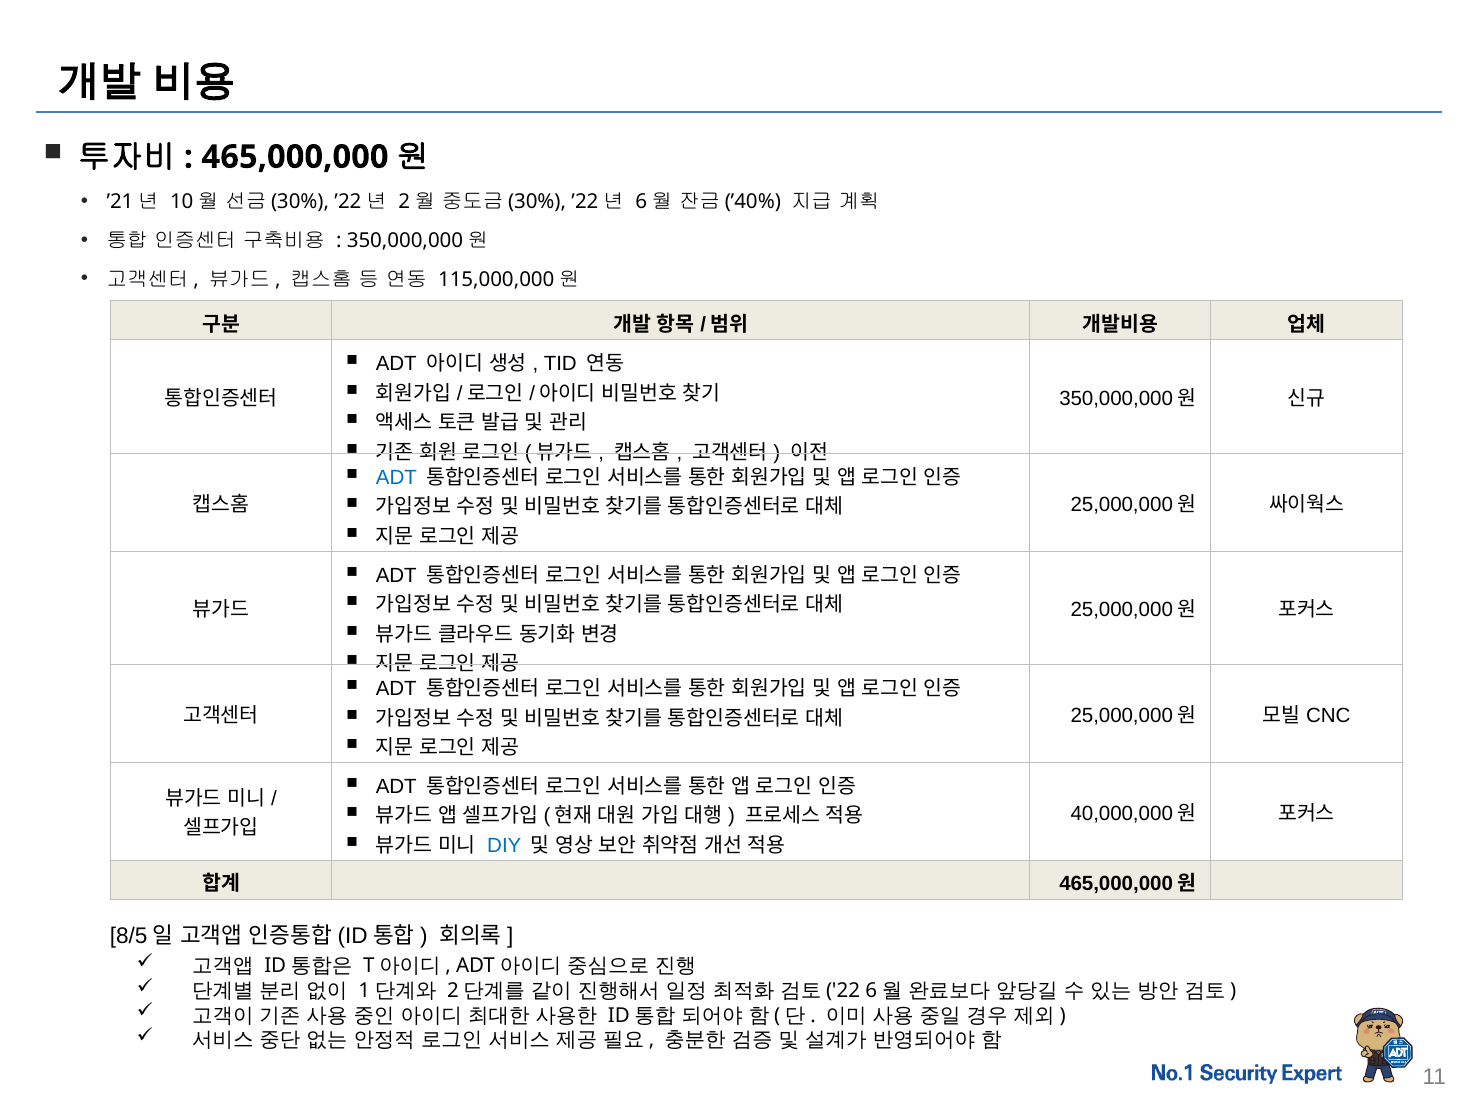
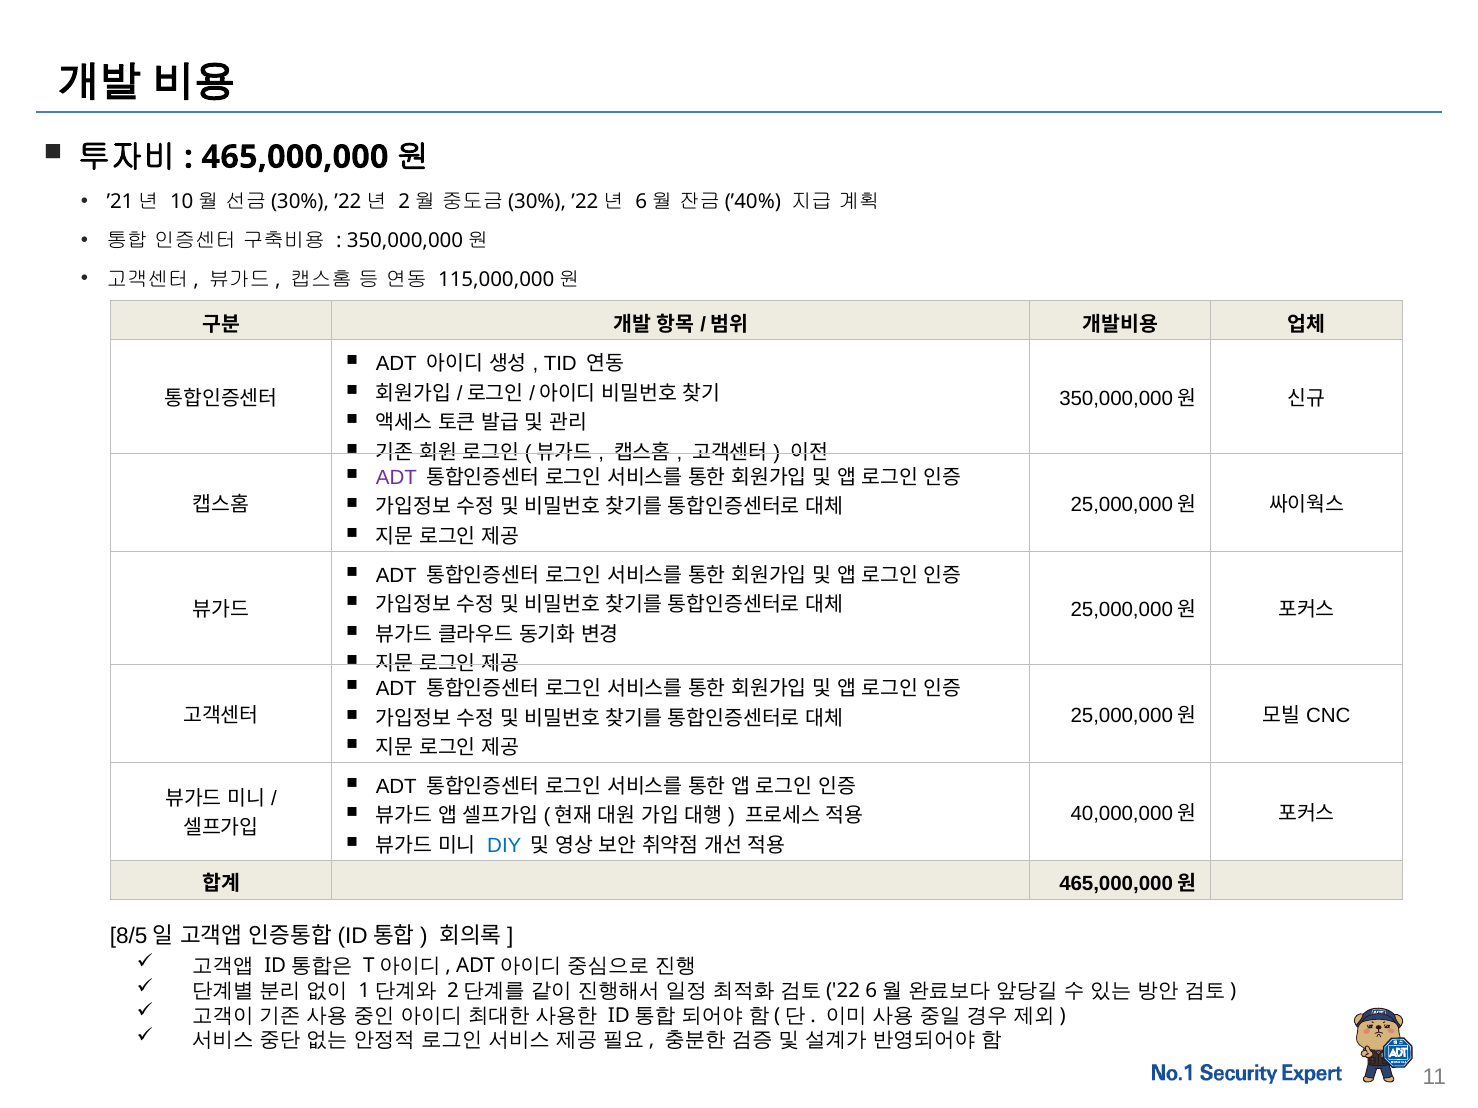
ADT colour: blue -> purple (396, 478)
